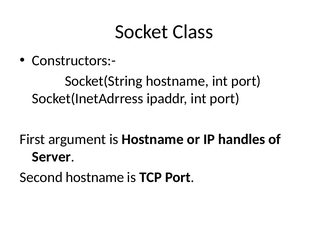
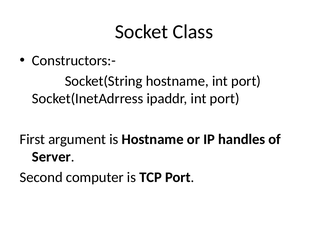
Second hostname: hostname -> computer (95, 177)
